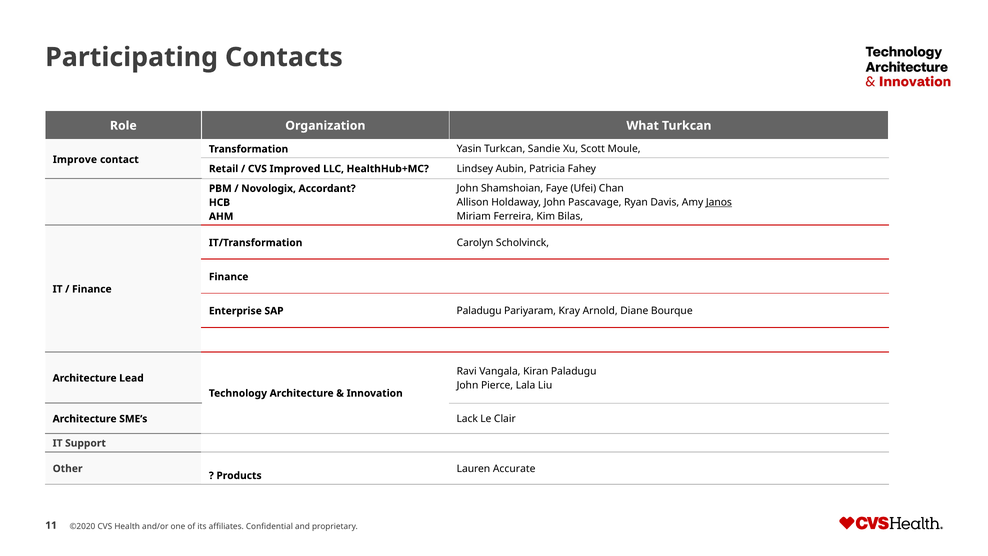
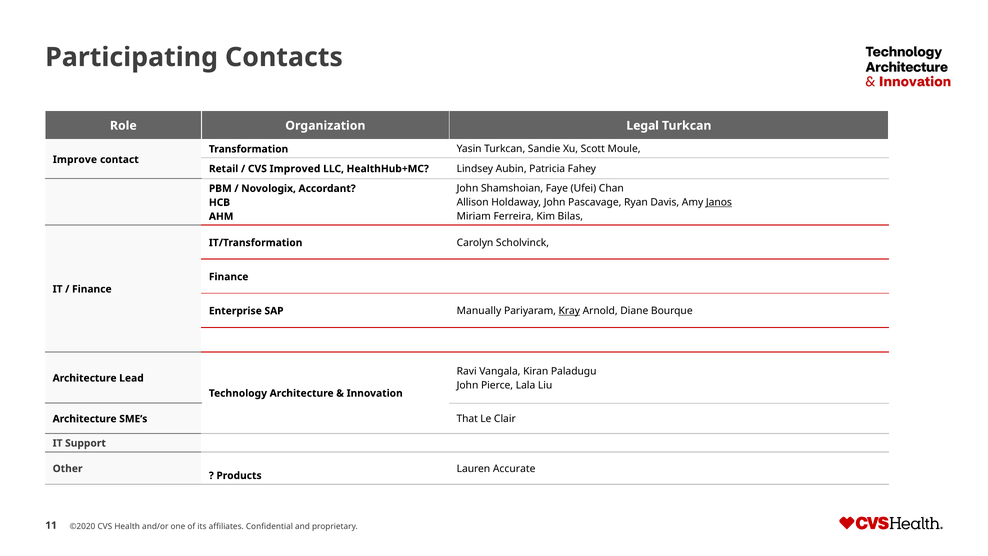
What: What -> Legal (643, 126)
SAP Paladugu: Paladugu -> Manually (479, 311)
Kray underline: none -> present (569, 311)
Lack: Lack -> That (467, 419)
